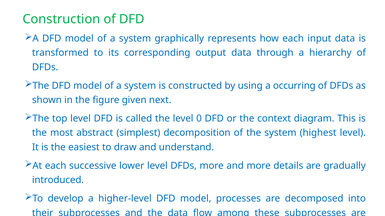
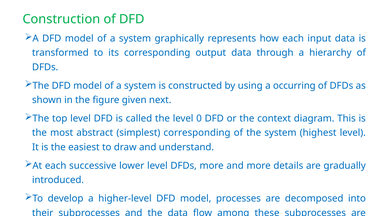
simplest decomposition: decomposition -> corresponding (197, 133)
